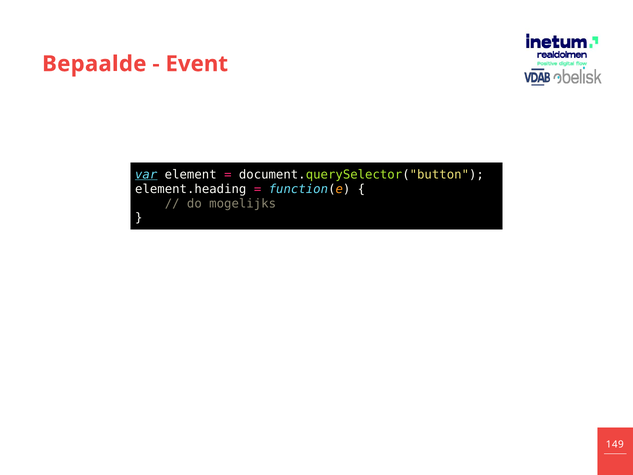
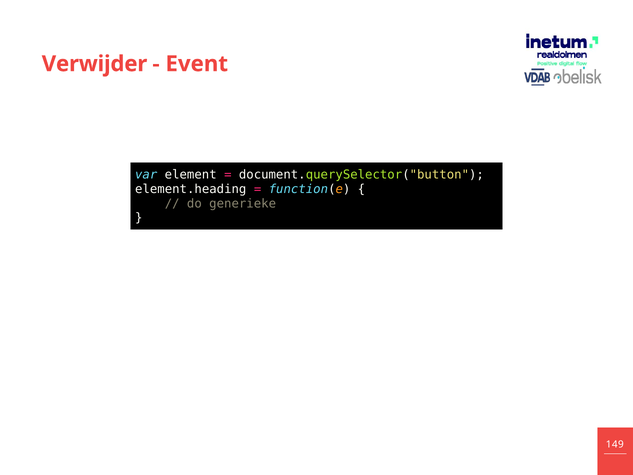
Bepaalde: Bepaalde -> Verwijder (94, 64)
var underline: present -> none (146, 174)
mogelijks: mogelijks -> generieke (243, 203)
